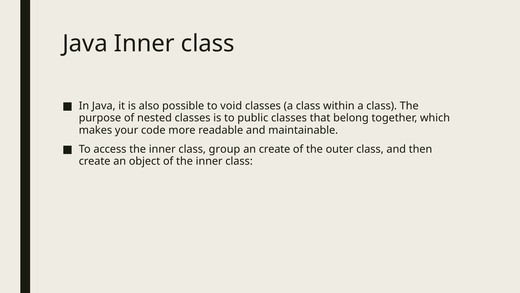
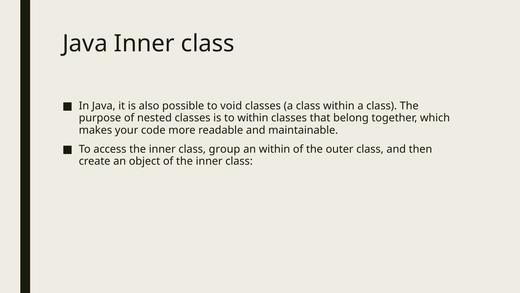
to public: public -> within (253, 118)
an create: create -> within (275, 149)
